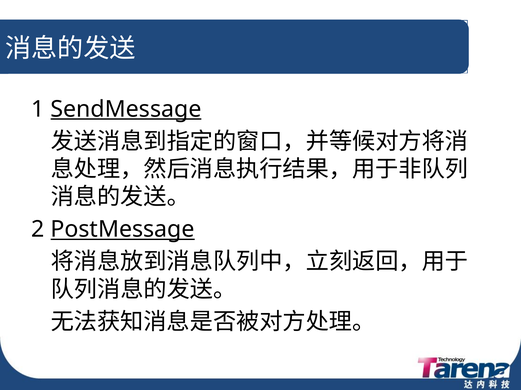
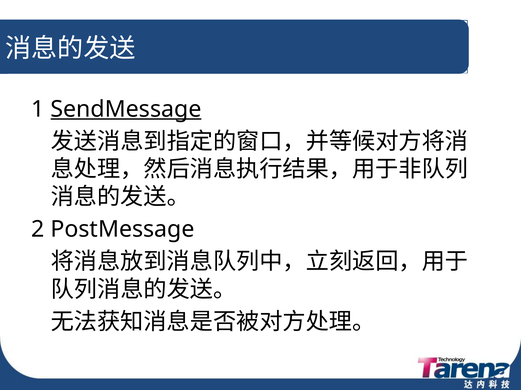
PostMessage underline: present -> none (123, 230)
